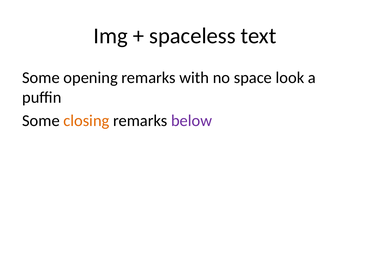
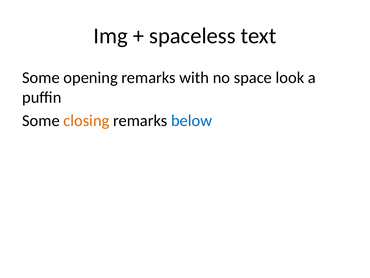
below colour: purple -> blue (192, 120)
